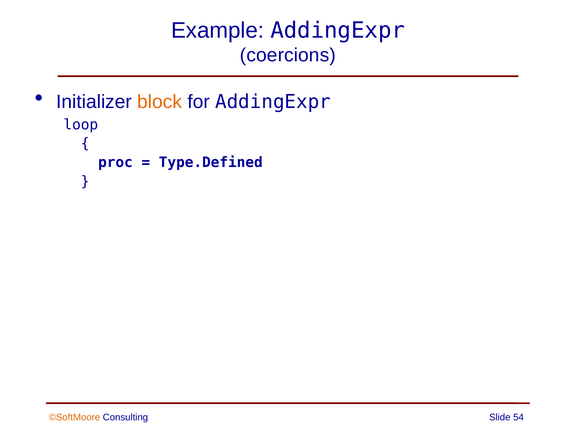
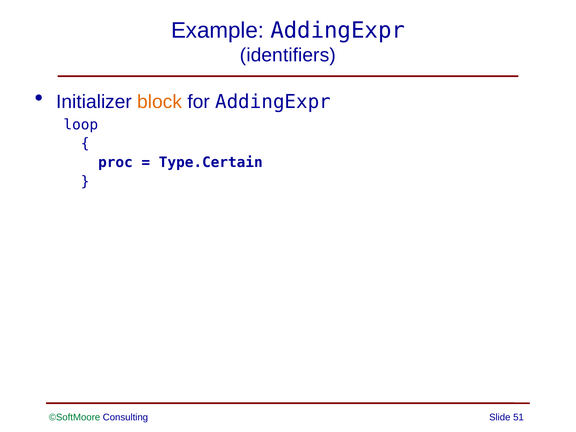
coercions: coercions -> identifiers (288, 55)
Type.Defined: Type.Defined -> Type.Certain (211, 162)
©SoftMoore colour: orange -> green (75, 417)
54: 54 -> 51 (519, 417)
